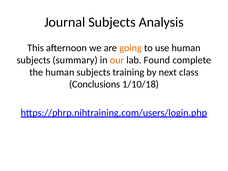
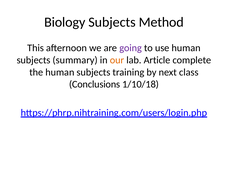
Journal: Journal -> Biology (65, 22)
Analysis: Analysis -> Method (161, 22)
going colour: orange -> purple (131, 48)
Found: Found -> Article (157, 60)
